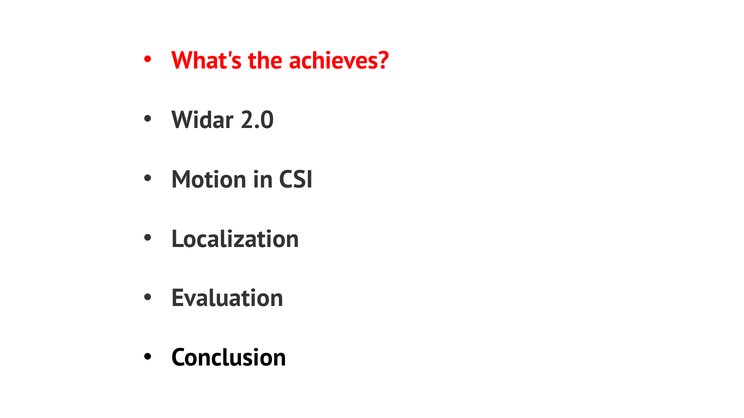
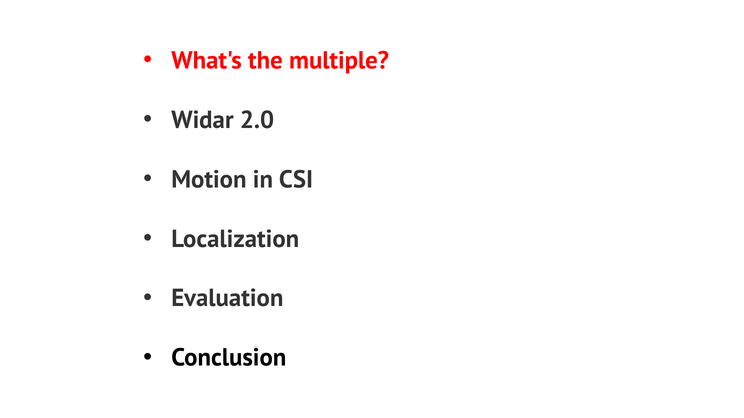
achieves: achieves -> multiple (339, 61)
